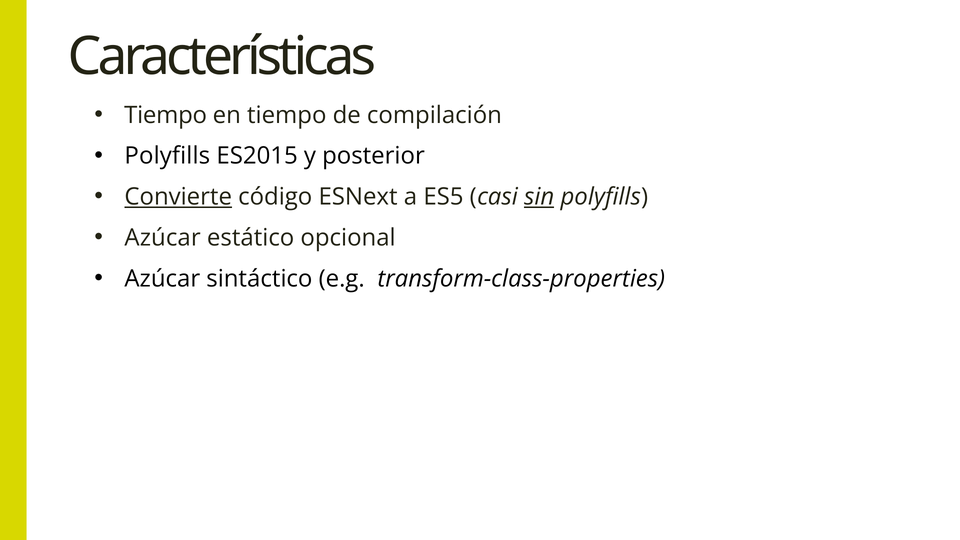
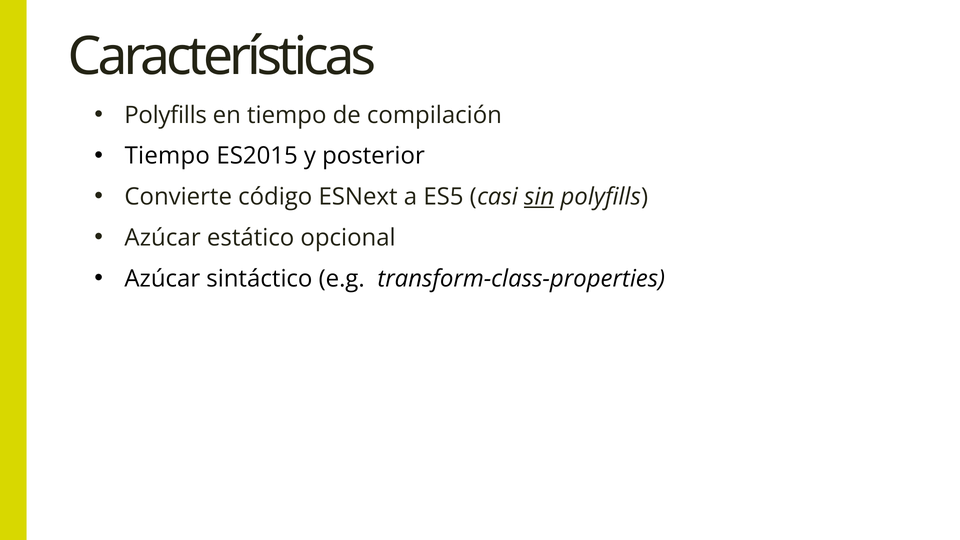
Tiempo: Tiempo -> Polyfills (166, 115)
Polyfills: Polyfills -> Tiempo (167, 156)
Convierte underline: present -> none (178, 197)
